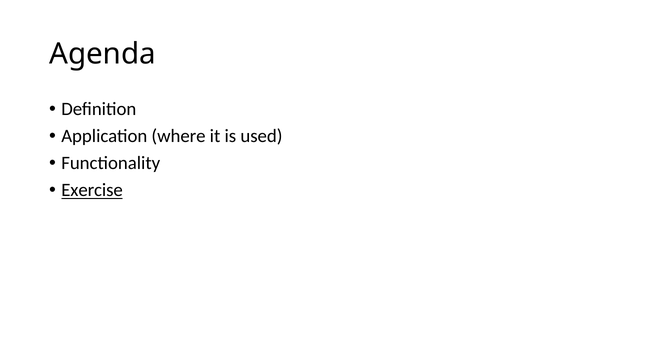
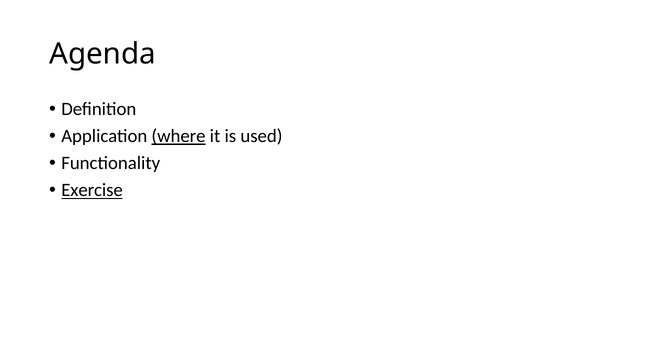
where underline: none -> present (179, 136)
